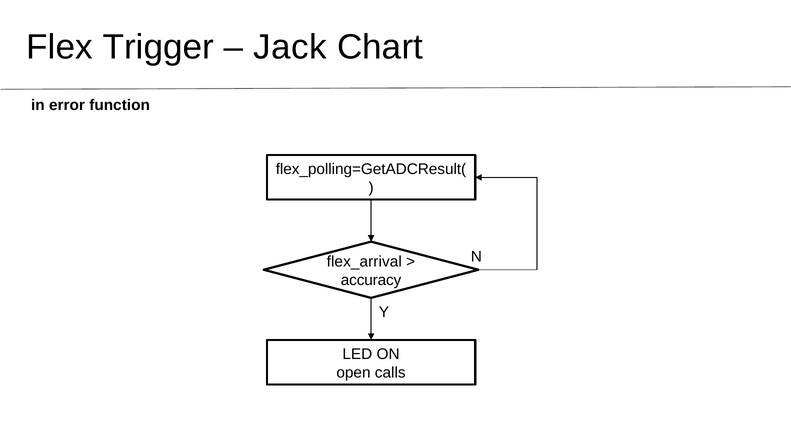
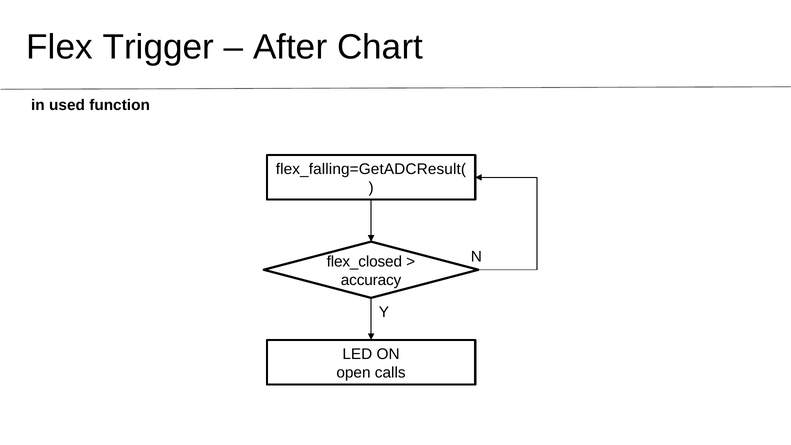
Jack: Jack -> After (290, 47)
error: error -> used (67, 105)
flex_polling=GetADCResult(: flex_polling=GetADCResult( -> flex_falling=GetADCResult( (371, 169)
flex_arrival: flex_arrival -> flex_closed (364, 262)
